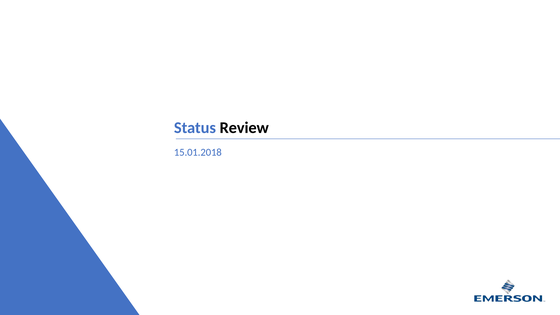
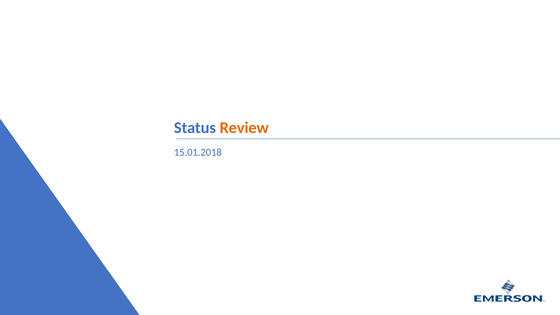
Review colour: black -> orange (244, 128)
